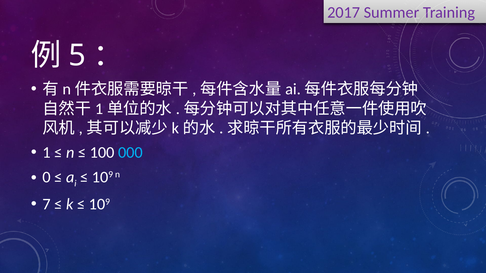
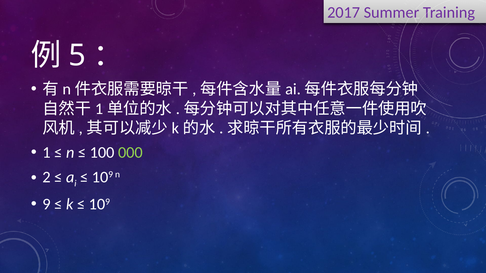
000 colour: light blue -> light green (130, 153)
0: 0 -> 2 (46, 177)
7: 7 -> 9 (46, 205)
